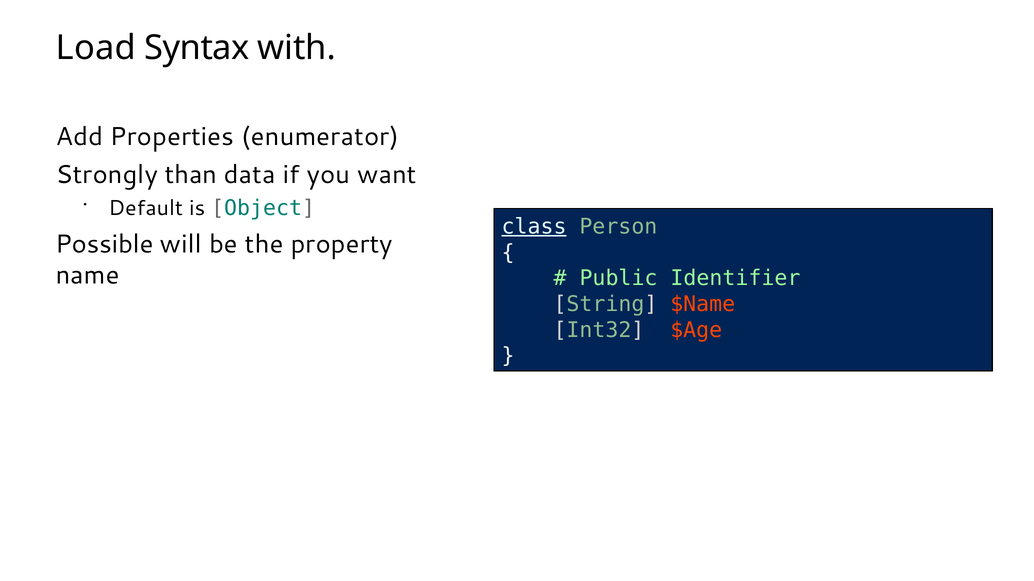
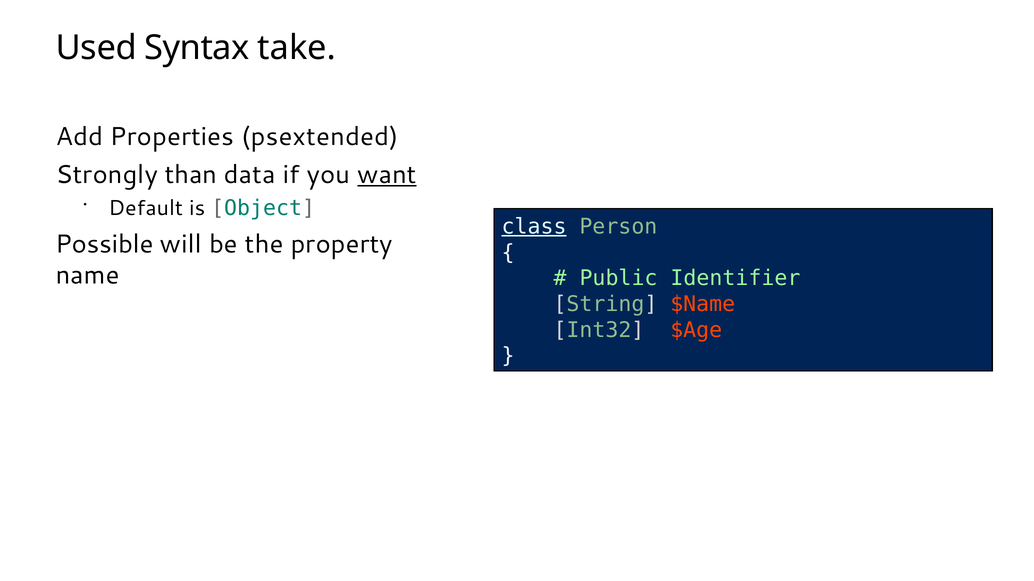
Load: Load -> Used (96, 48)
with: with -> take (297, 48)
enumerator: enumerator -> psextended (320, 137)
want underline: none -> present (387, 175)
